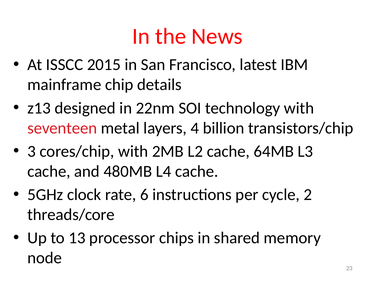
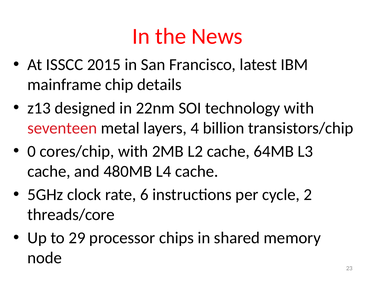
3: 3 -> 0 (32, 151)
13: 13 -> 29 (77, 238)
